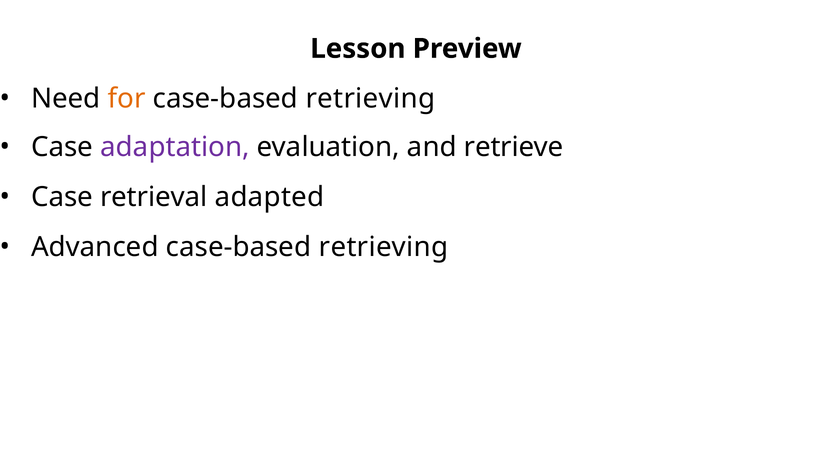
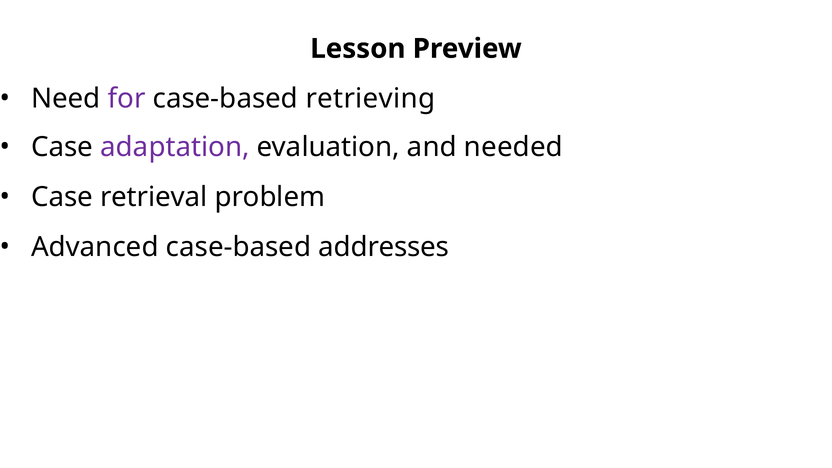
for colour: orange -> purple (127, 99)
retrieve: retrieve -> needed (513, 147)
adapted: adapted -> problem (270, 197)
Advanced case-based retrieving: retrieving -> addresses (384, 247)
